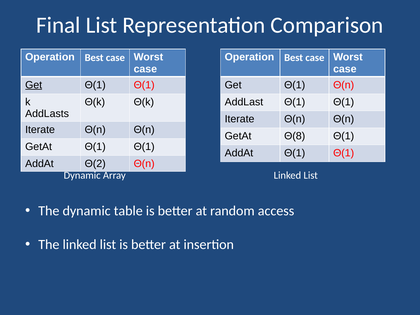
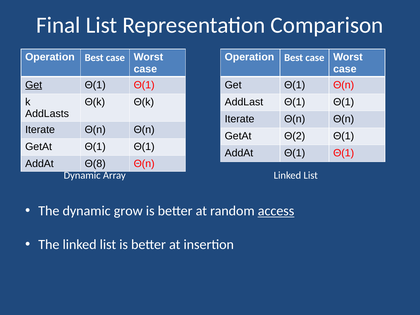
Θ(8: Θ(8 -> Θ(2 (295, 136)
Θ(2: Θ(2 -> Θ(8 (95, 164)
table: table -> grow (128, 211)
access underline: none -> present (276, 211)
